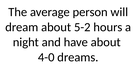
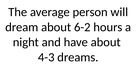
5-2: 5-2 -> 6-2 (82, 27)
4-0: 4-0 -> 4-3 (46, 57)
